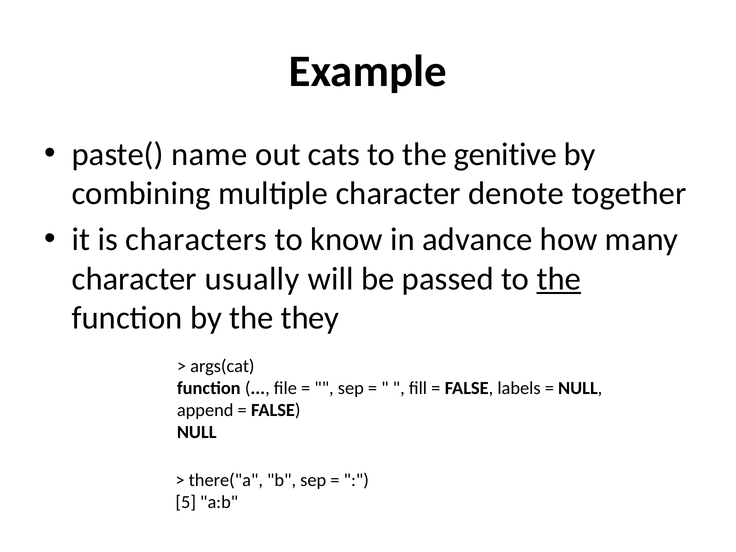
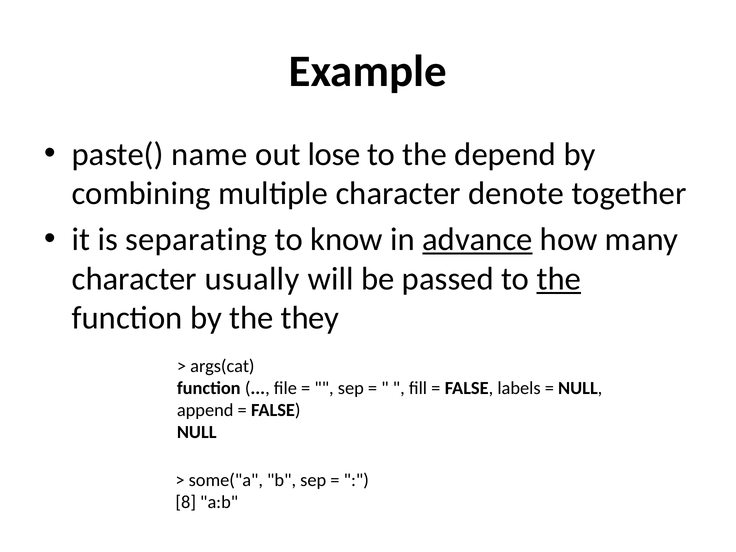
cats: cats -> lose (334, 154)
genitive: genitive -> depend (505, 154)
characters: characters -> separating (196, 239)
advance underline: none -> present (477, 239)
there("a: there("a -> some("a (226, 480)
5: 5 -> 8 (186, 502)
